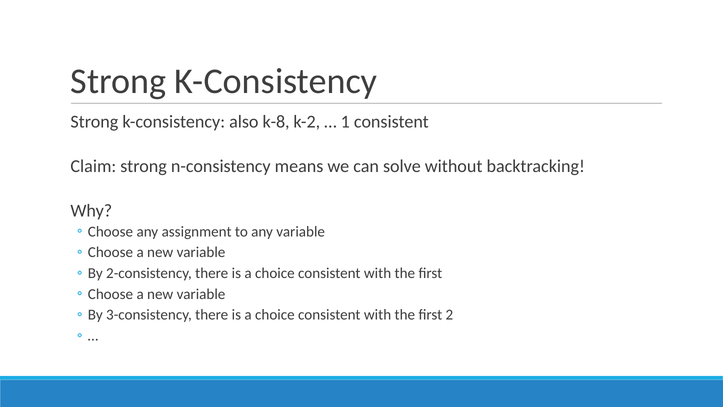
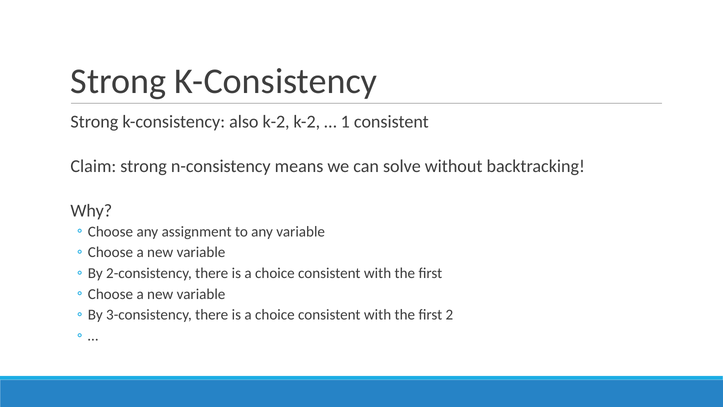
also k-8: k-8 -> k-2 (276, 122)
